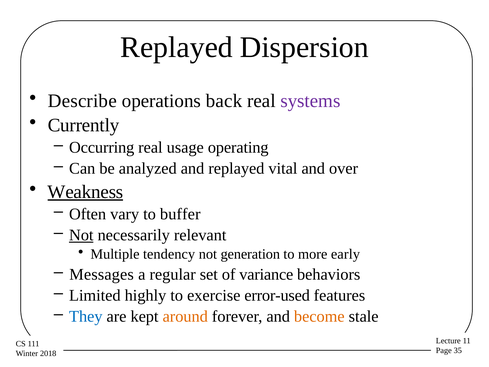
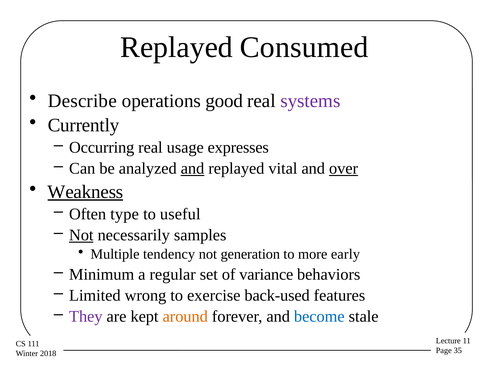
Dispersion: Dispersion -> Consumed (304, 47)
back: back -> good (224, 101)
operating: operating -> expresses (238, 147)
and underline: none -> present (193, 168)
over underline: none -> present (344, 168)
vary: vary -> type (125, 214)
buffer: buffer -> useful (180, 214)
relevant: relevant -> samples (200, 235)
Messages: Messages -> Minimum (102, 274)
highly: highly -> wrong (145, 295)
error-used: error-used -> back-used (277, 295)
They colour: blue -> purple (86, 316)
become colour: orange -> blue (319, 316)
